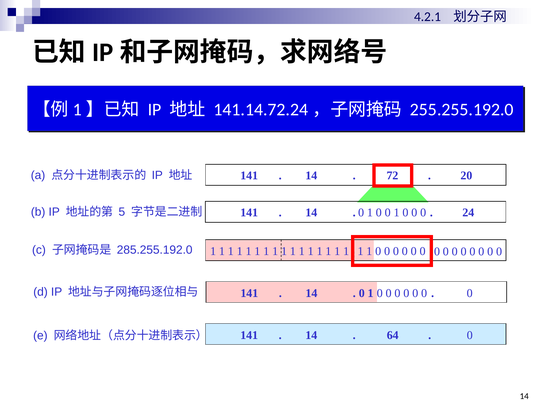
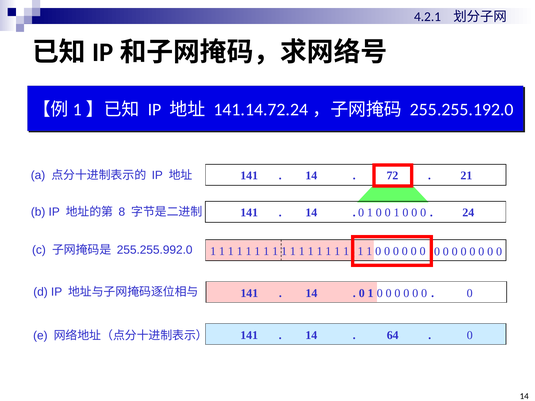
20: 20 -> 21 (466, 176)
5: 5 -> 8 (122, 212)
285.255.192.0: 285.255.192.0 -> 255.255.992.0 (155, 250)
